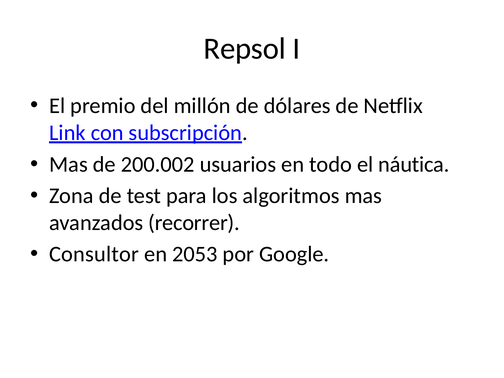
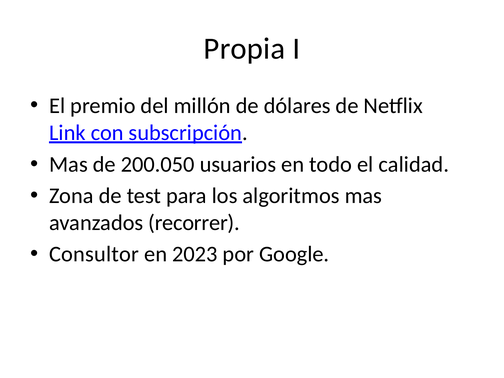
Repsol: Repsol -> Propia (244, 49)
200.002: 200.002 -> 200.050 (158, 164)
náutica: náutica -> calidad (414, 164)
2053: 2053 -> 2023 (195, 254)
